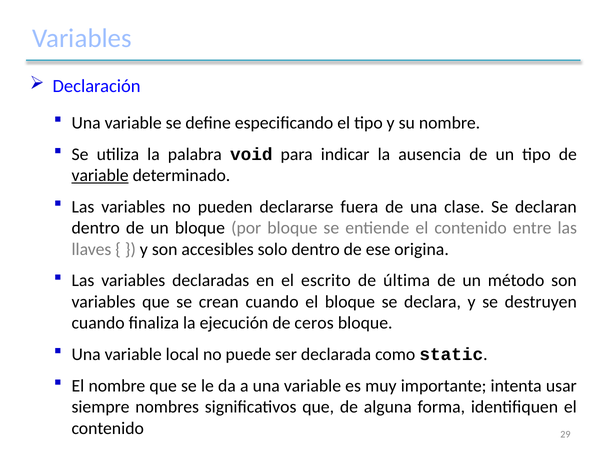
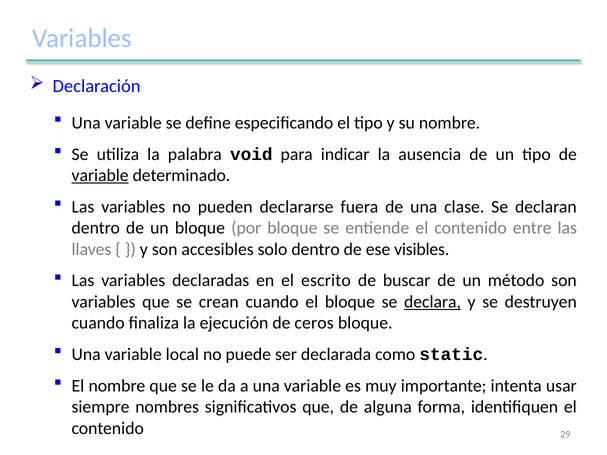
origina: origina -> visibles (422, 249)
última: última -> buscar (407, 281)
declara underline: none -> present (433, 302)
